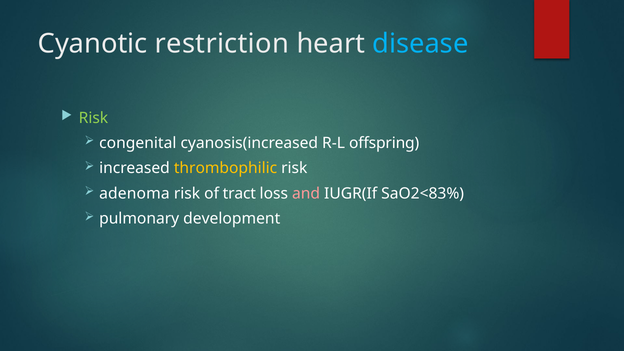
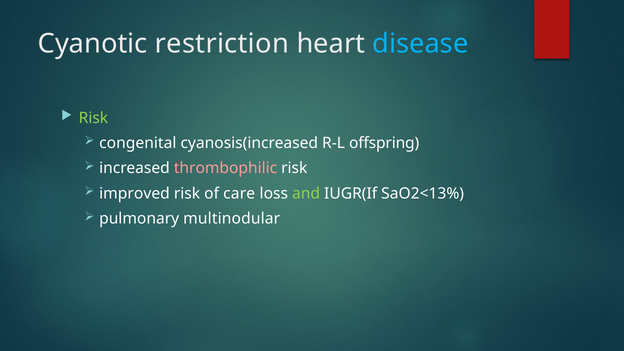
thrombophilic colour: yellow -> pink (226, 168)
adenoma: adenoma -> improved (134, 194)
tract: tract -> care (239, 194)
and colour: pink -> light green (306, 194)
SaO2<83%: SaO2<83% -> SaO2<13% (423, 194)
development: development -> multinodular (232, 219)
